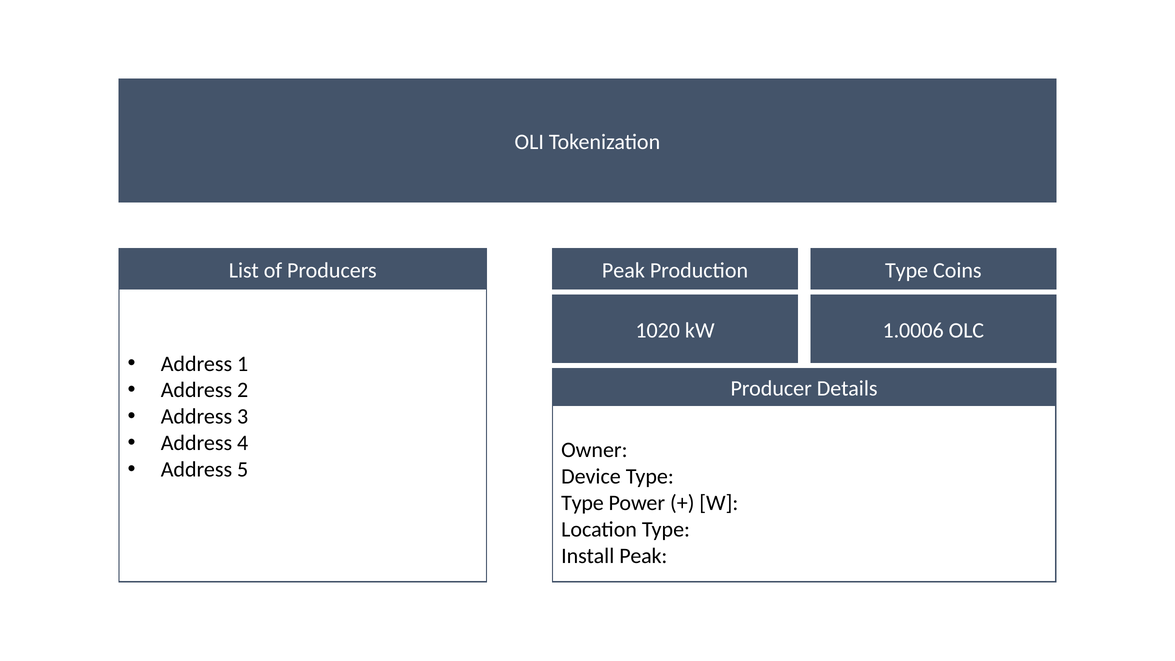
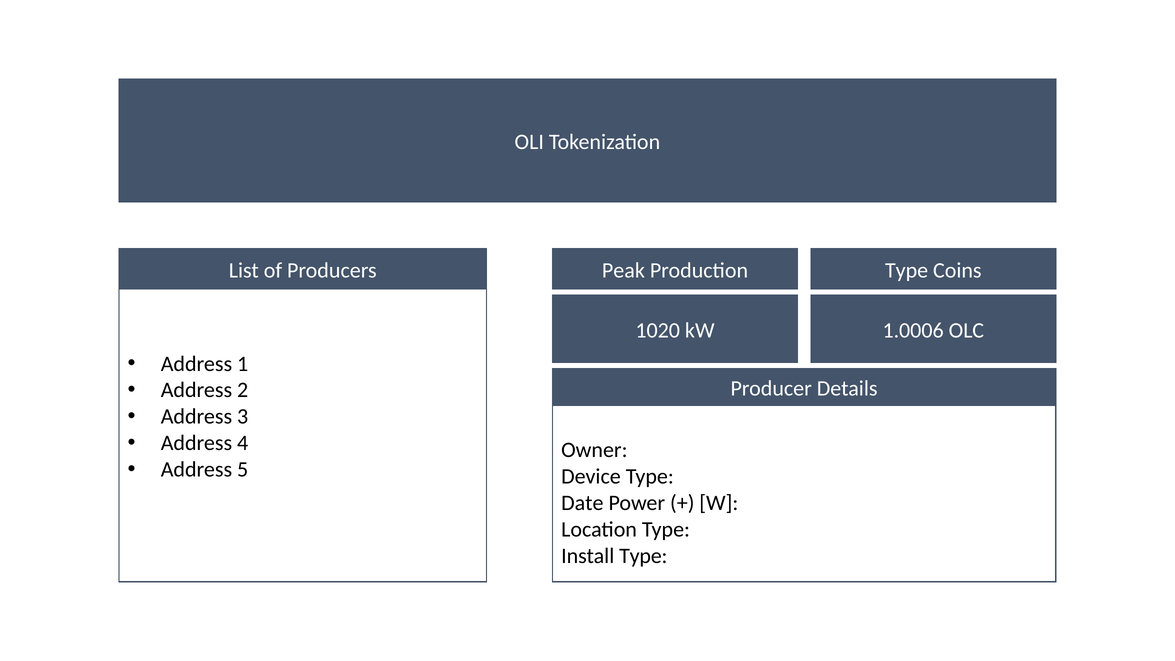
Type: Type -> Date (582, 503)
Install Peak: Peak -> Type (643, 556)
